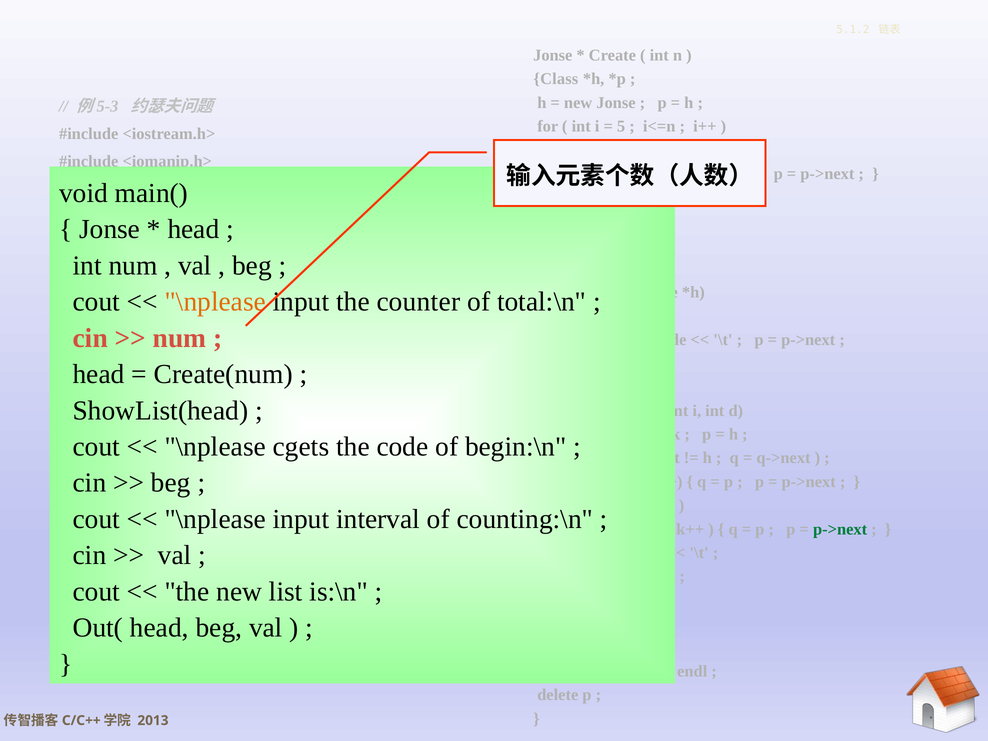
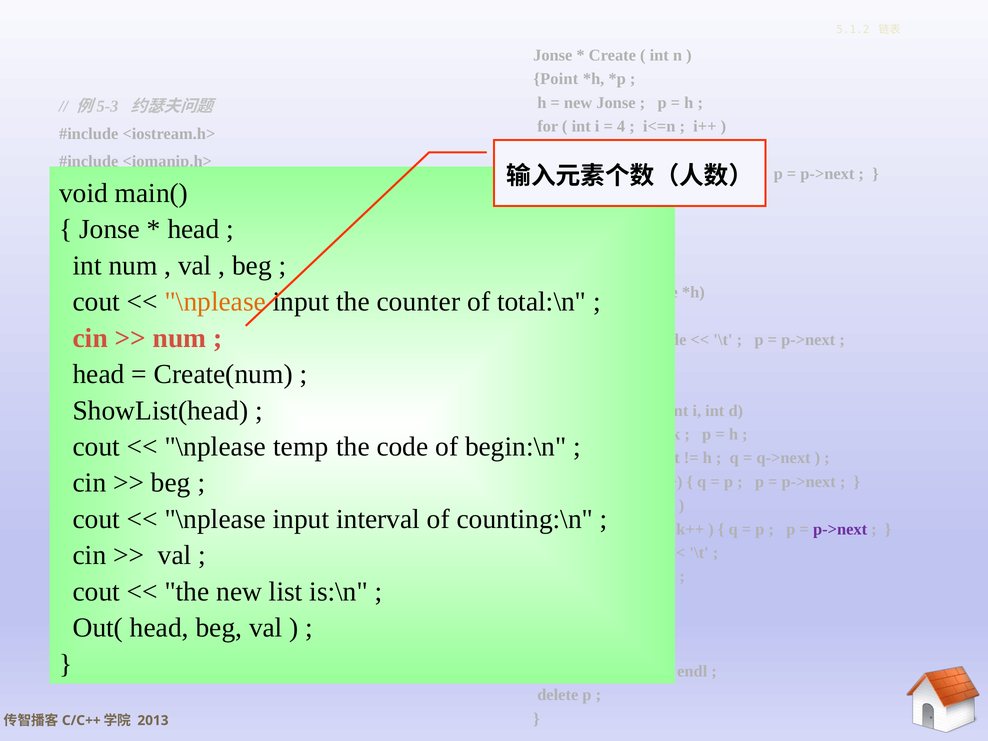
Class: Class -> Point (556, 79)
5: 5 -> 4 (621, 126)
cgets: cgets -> temp (301, 447)
p->next colour: green -> purple (840, 529)
